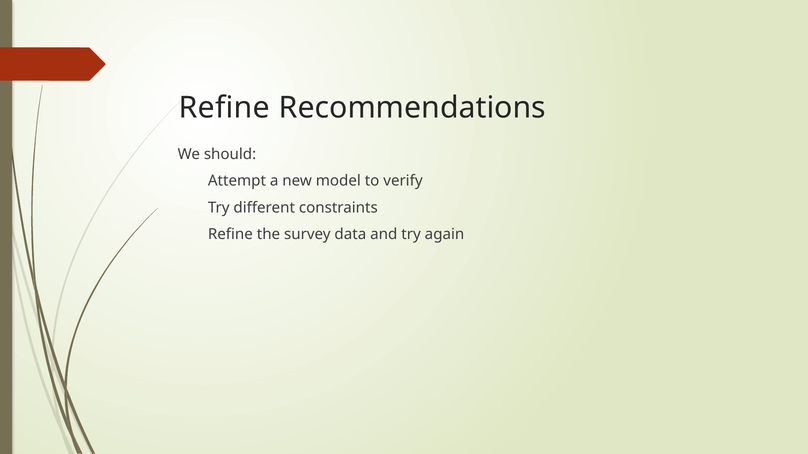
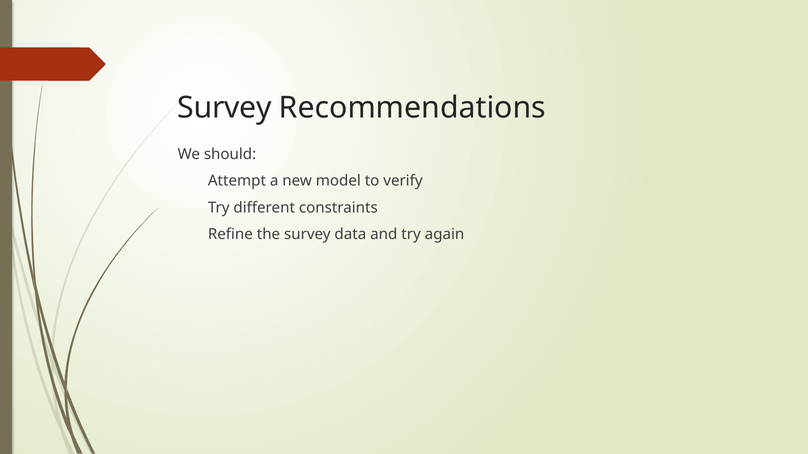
Refine: Refine -> Survey (225, 108)
